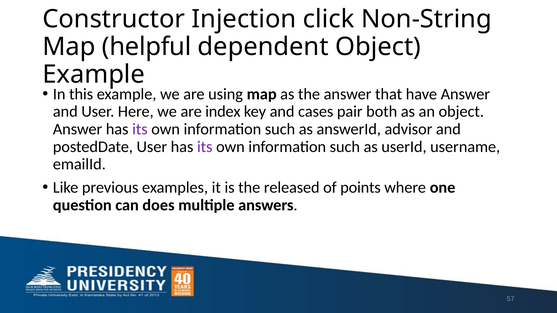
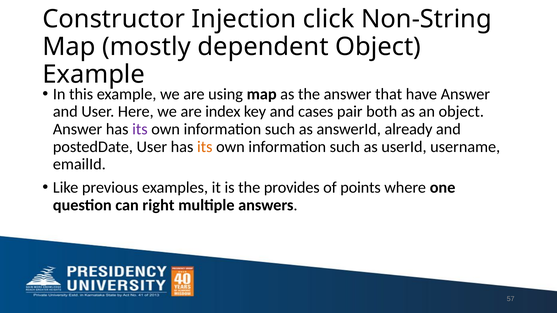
helpful: helpful -> mostly (147, 47)
advisor: advisor -> already (409, 129)
its colour: purple -> orange (205, 147)
released: released -> provides (292, 188)
does: does -> right (158, 205)
